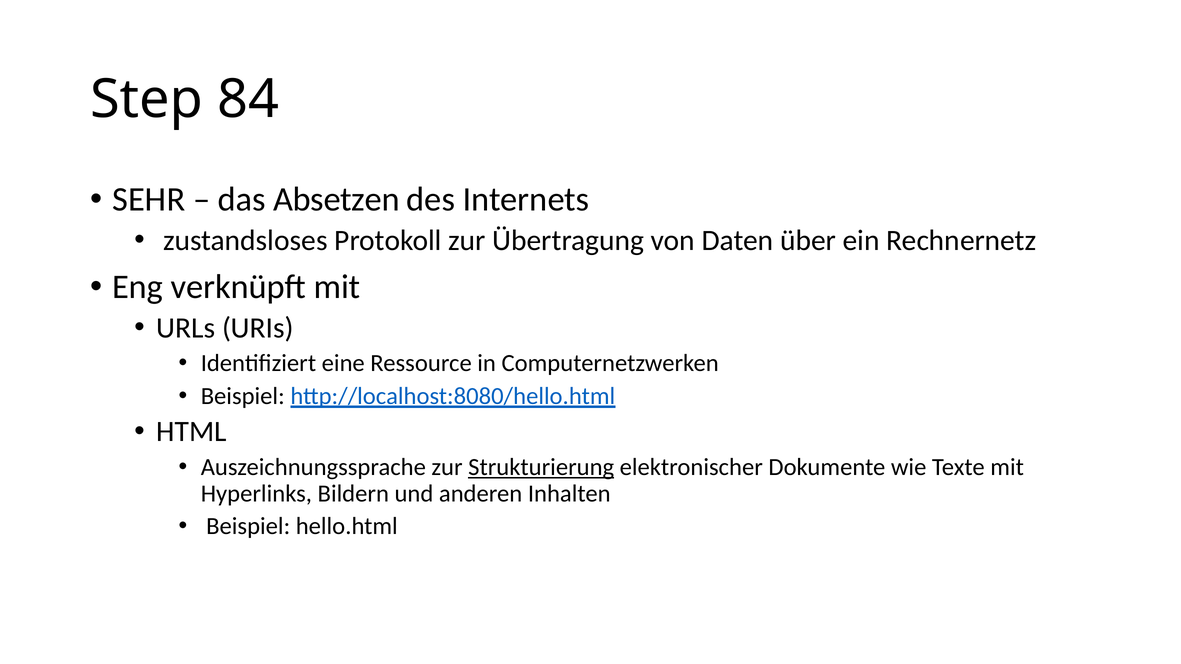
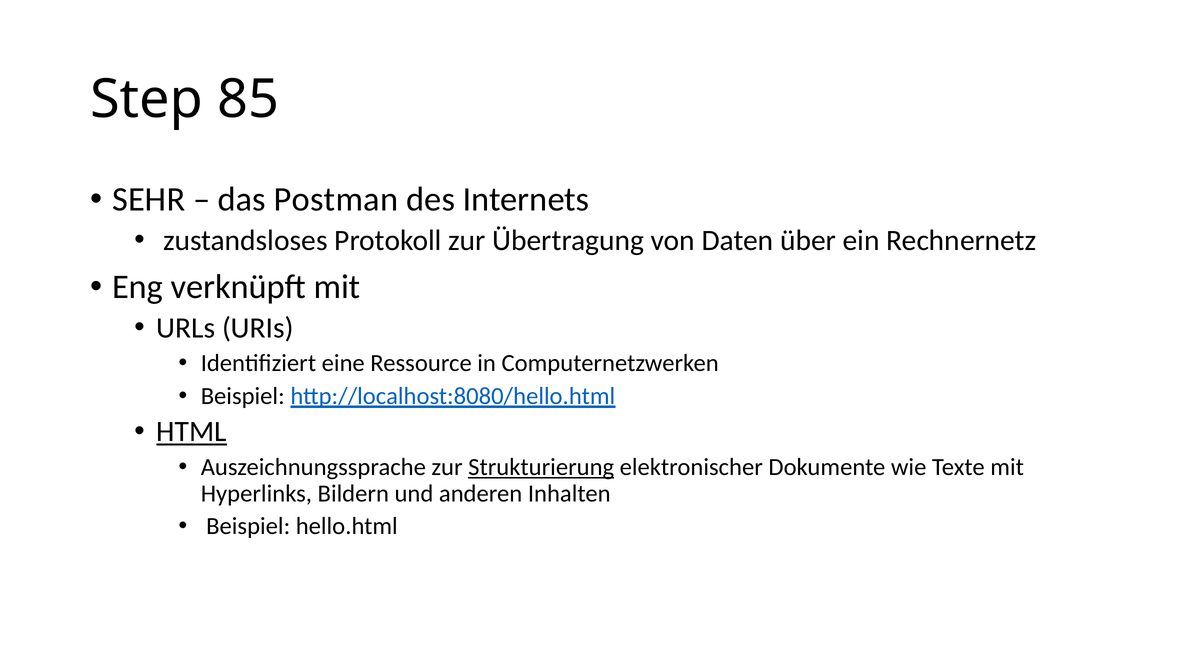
84: 84 -> 85 (248, 99)
Absetzen: Absetzen -> Postman (336, 200)
HTML underline: none -> present (192, 432)
